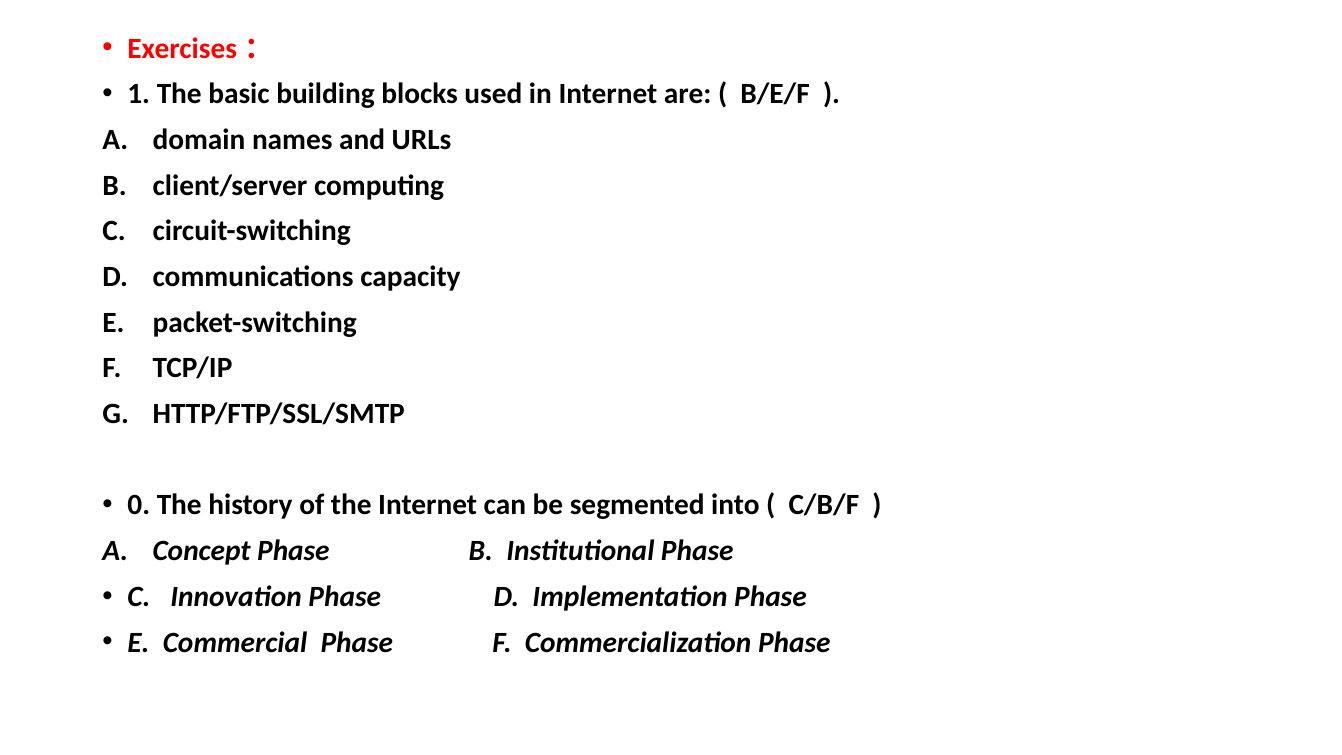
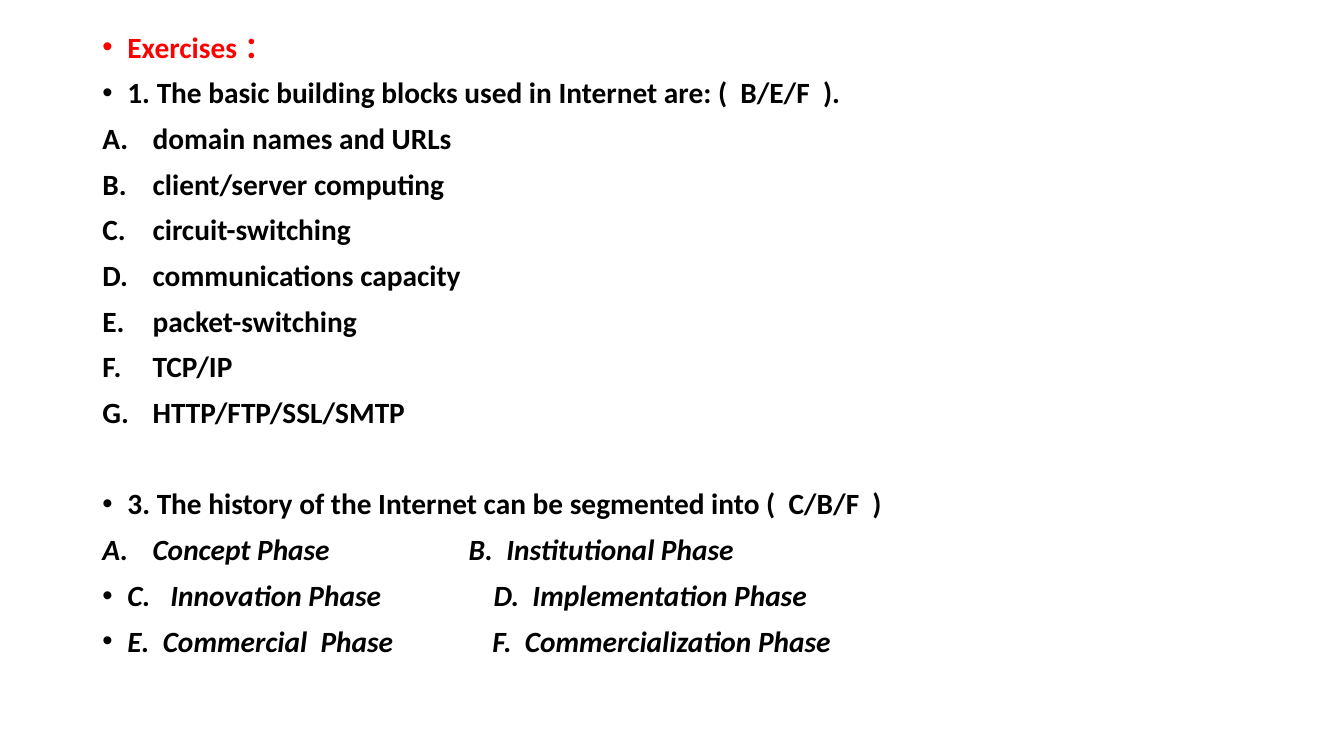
0: 0 -> 3 (139, 505)
